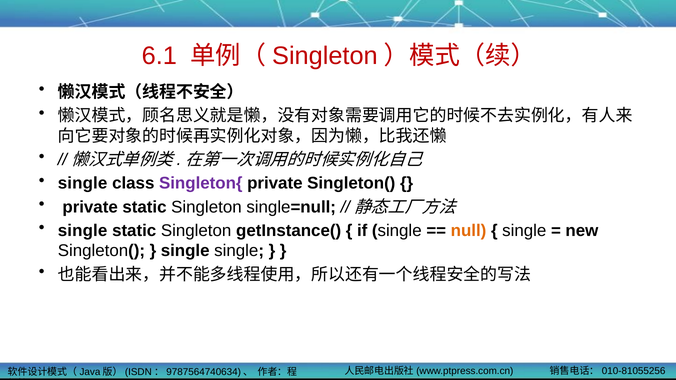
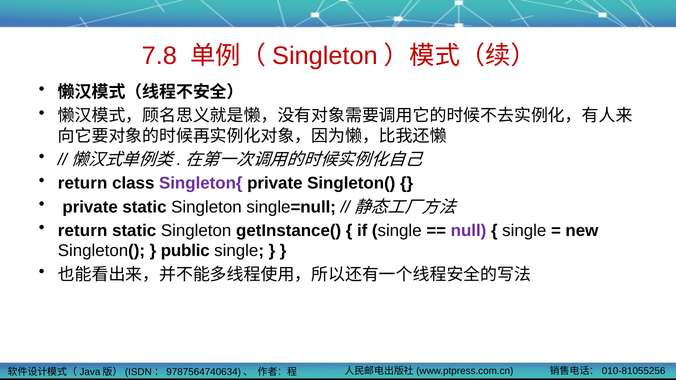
6.1: 6.1 -> 7.8 (159, 56)
single: single -> return (83, 183)
single: single -> return (83, 231)
null colour: orange -> purple (469, 231)
single: single -> public (185, 251)
